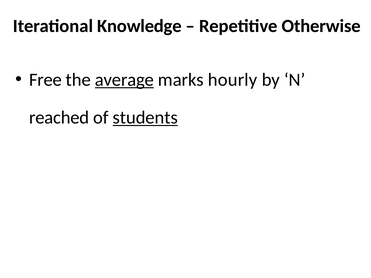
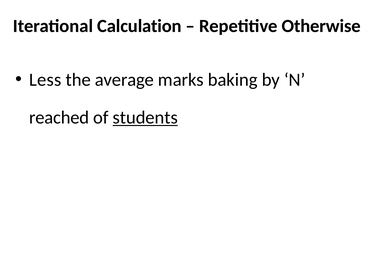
Knowledge: Knowledge -> Calculation (139, 26)
Free: Free -> Less (45, 80)
average underline: present -> none (124, 80)
hourly: hourly -> baking (233, 80)
